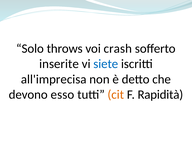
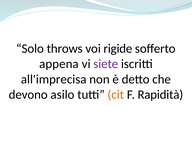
crash: crash -> rigide (118, 49)
inserite: inserite -> appena (59, 64)
siete colour: blue -> purple (106, 64)
esso: esso -> asilo (62, 95)
